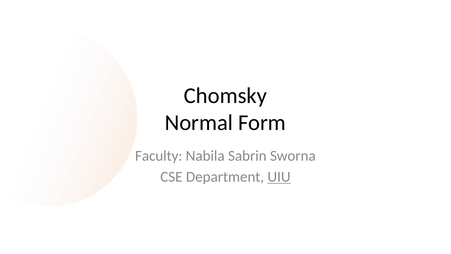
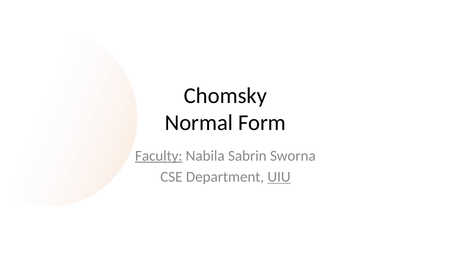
Faculty underline: none -> present (159, 156)
